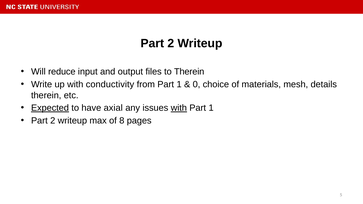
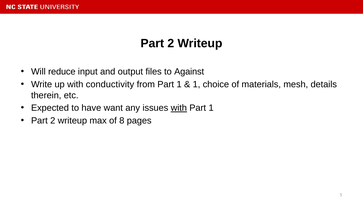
to Therein: Therein -> Against (189, 72)
0: 0 -> 1 (196, 84)
Expected underline: present -> none (50, 108)
axial: axial -> want (113, 108)
